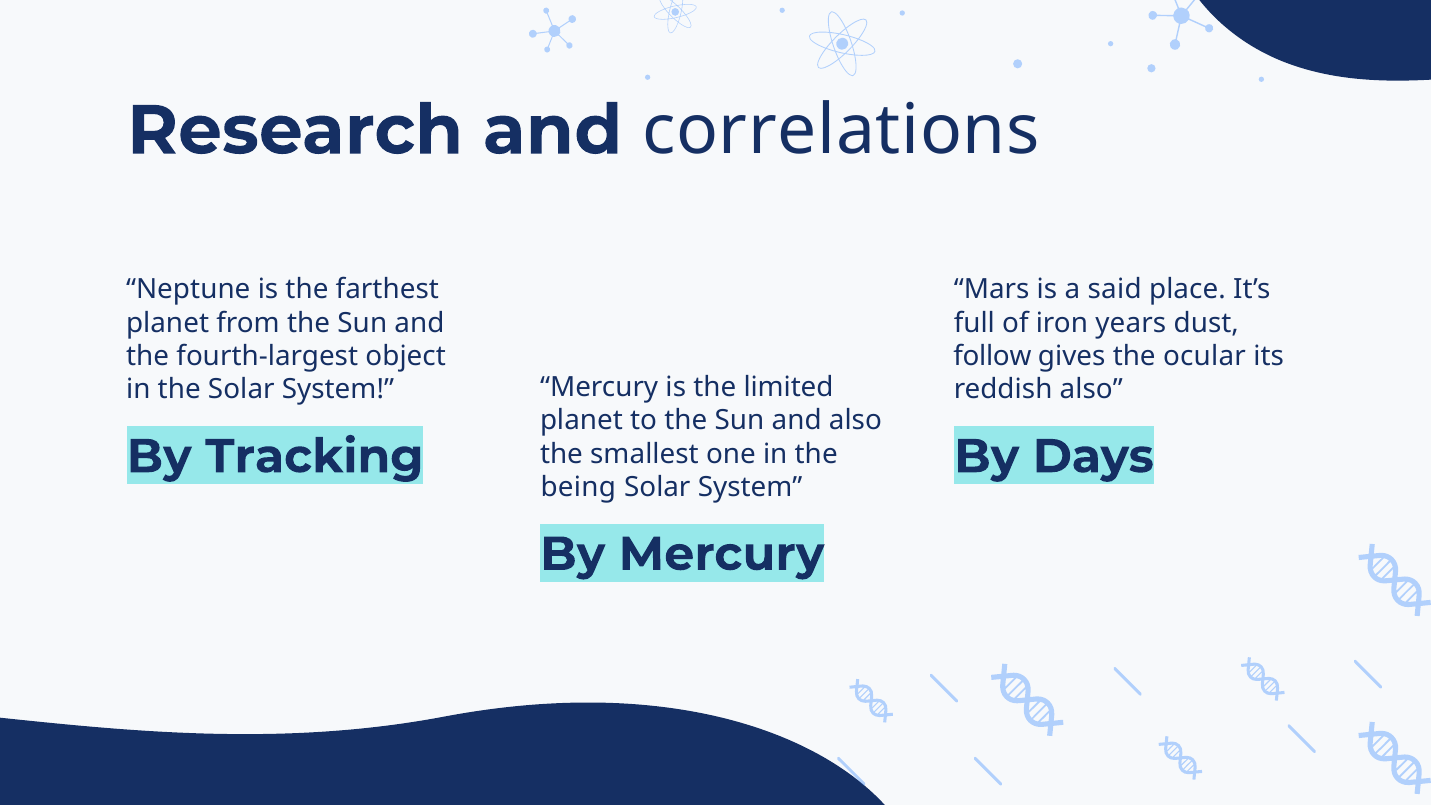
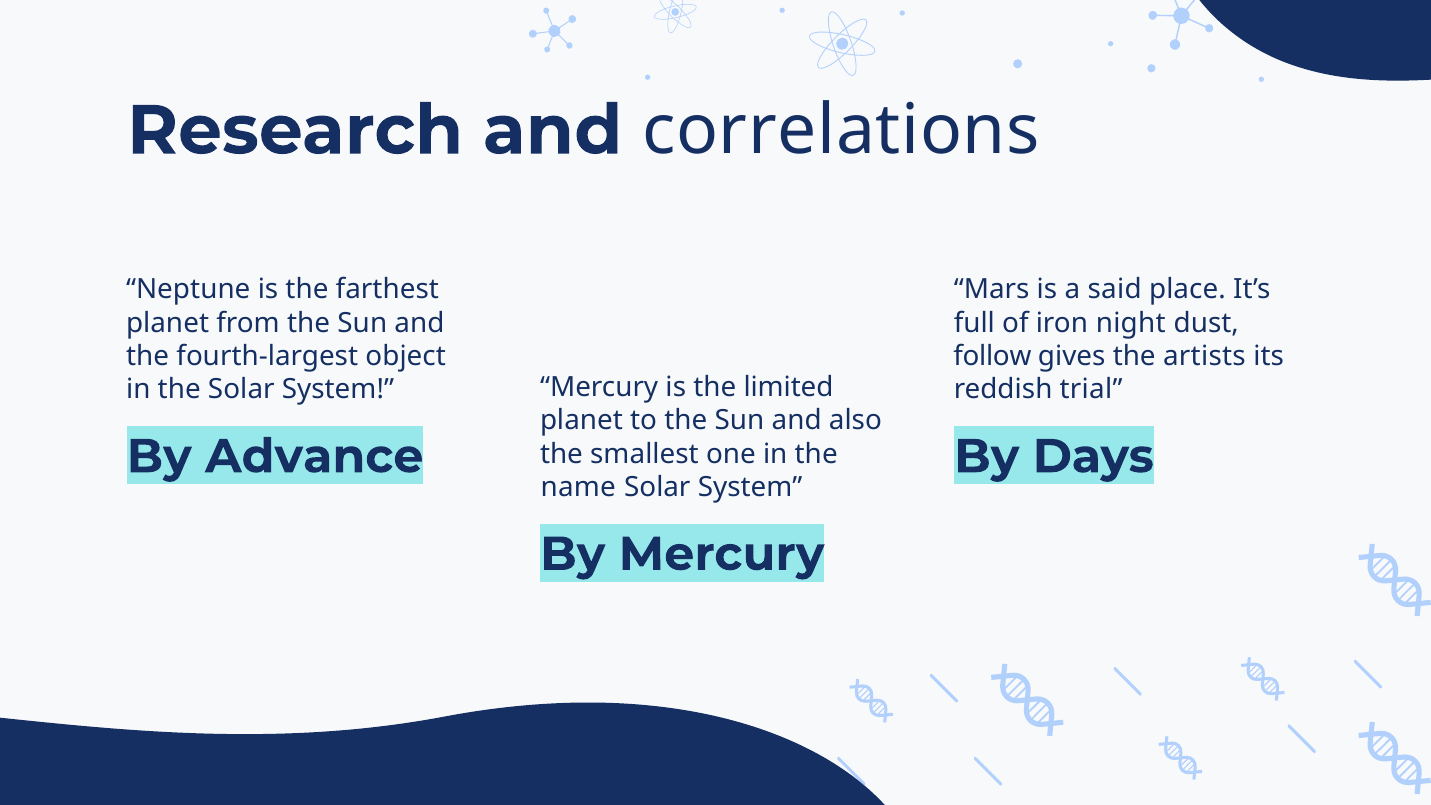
years: years -> night (1131, 323)
ocular: ocular -> artists (1204, 356)
reddish also: also -> trial (1091, 390)
Tracking: Tracking -> Advance (314, 457)
being: being -> name (578, 487)
